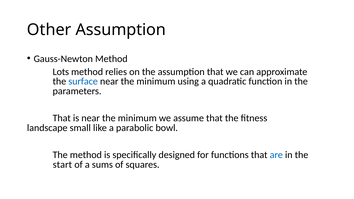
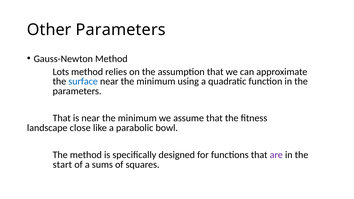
Other Assumption: Assumption -> Parameters (121, 30)
small: small -> close (80, 128)
are colour: blue -> purple (276, 155)
